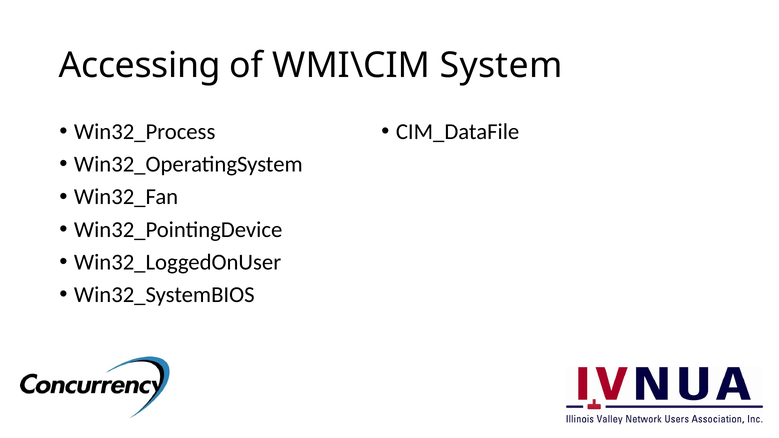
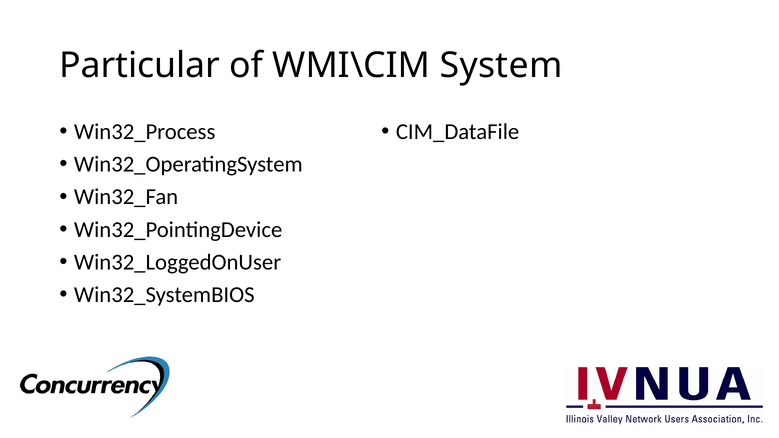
Accessing: Accessing -> Particular (140, 65)
